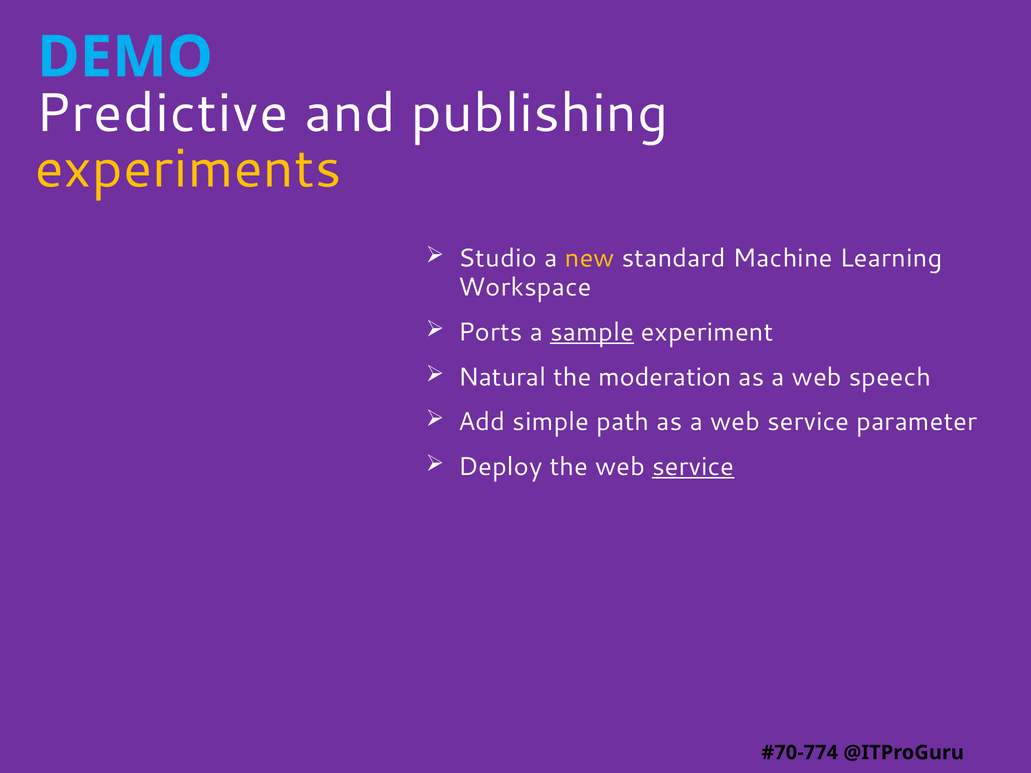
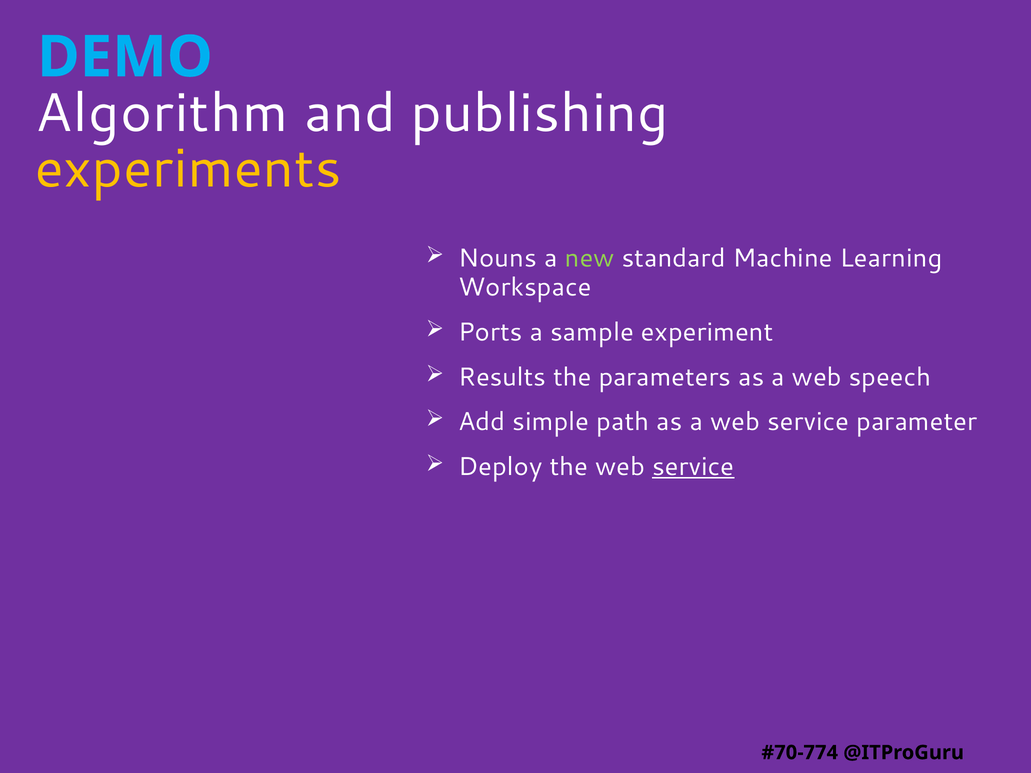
Predictive: Predictive -> Algorithm (162, 113)
Studio: Studio -> Nouns (498, 258)
new colour: yellow -> light green (590, 258)
sample underline: present -> none (592, 332)
Natural: Natural -> Results (502, 377)
moderation: moderation -> parameters (665, 377)
